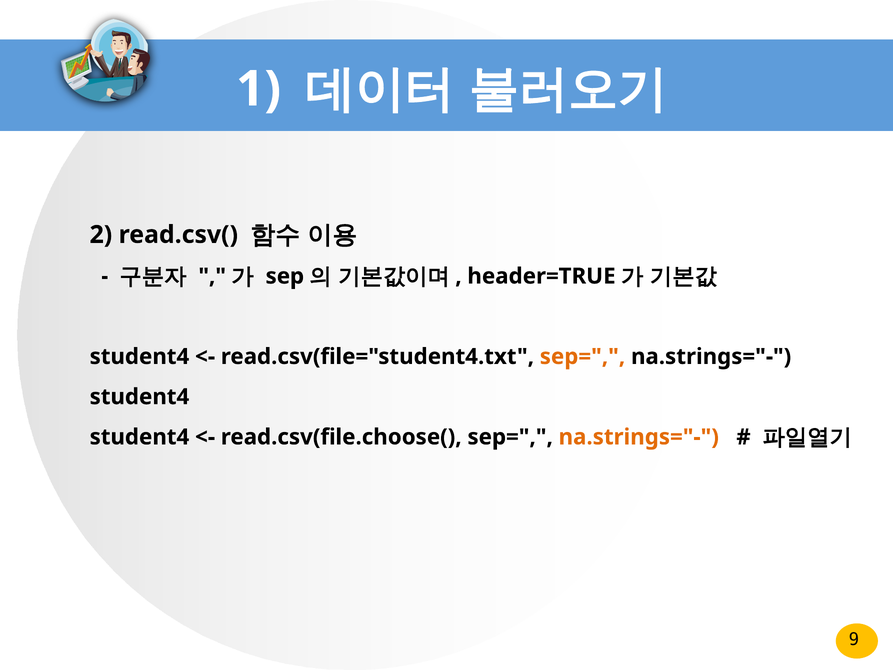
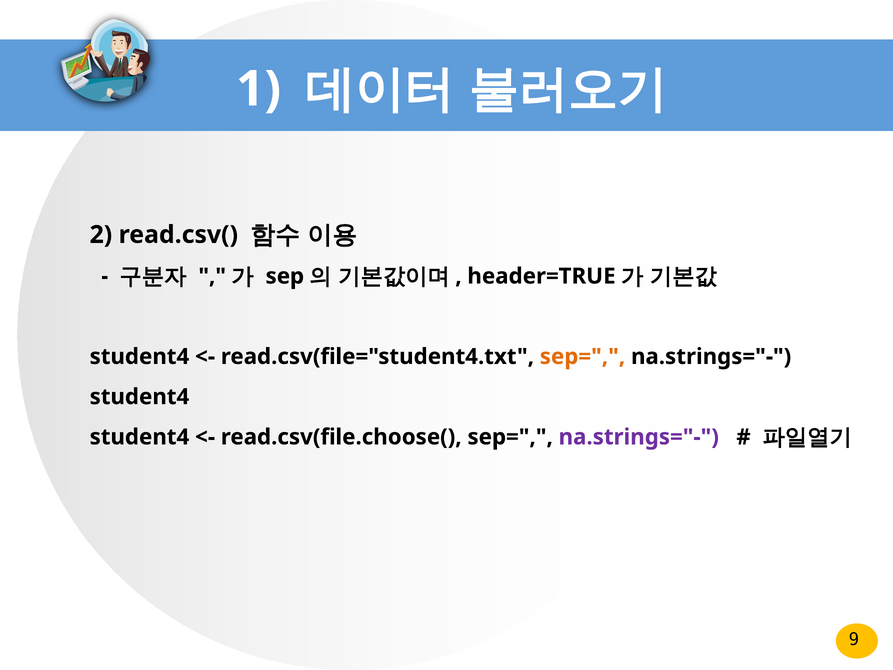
na.strings="- colour: orange -> purple (639, 437)
